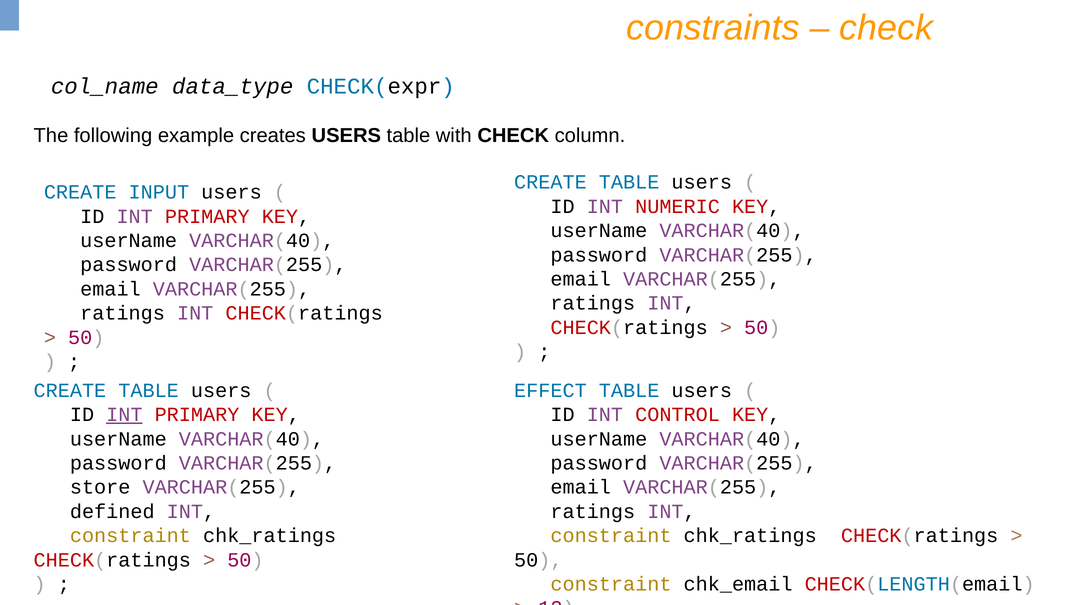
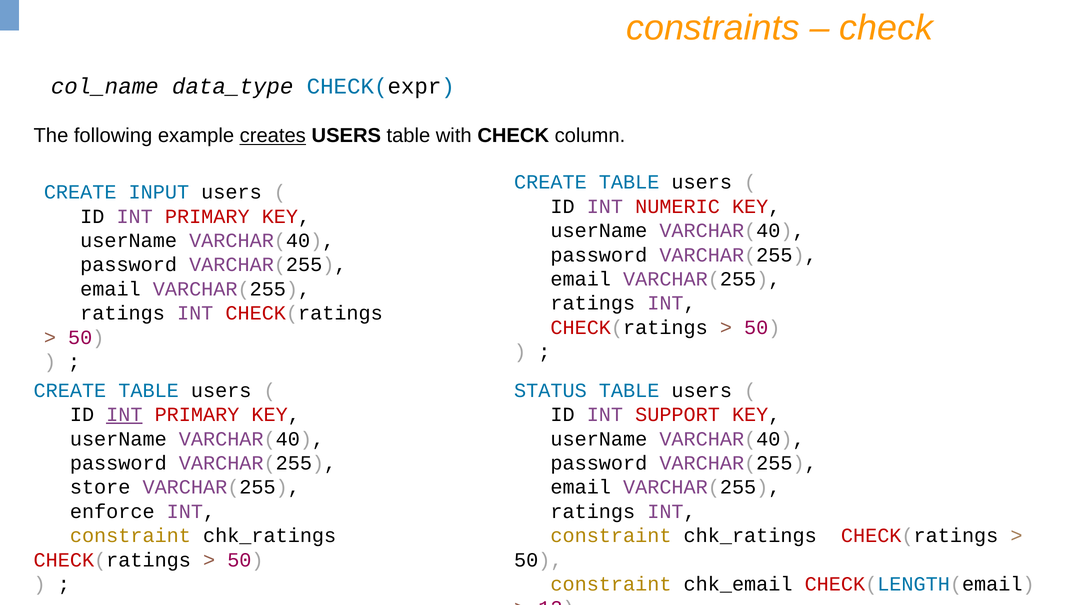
creates underline: none -> present (273, 136)
EFFECT: EFFECT -> STATUS (550, 391)
CONTROL: CONTROL -> SUPPORT (678, 415)
defined: defined -> enforce (112, 512)
